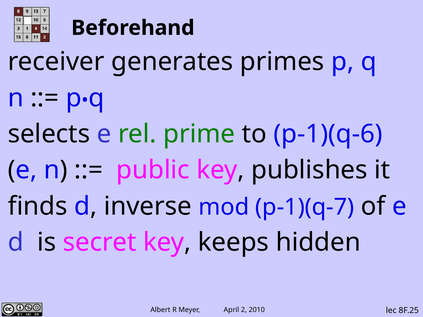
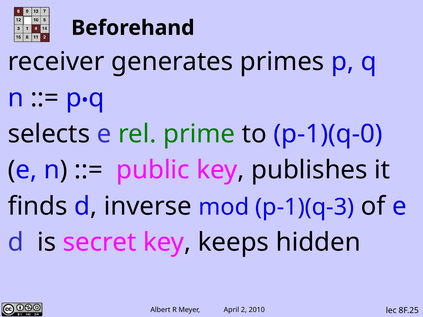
p-1)(q-6: p-1)(q-6 -> p-1)(q-0 (328, 134)
p-1)(q-7: p-1)(q-7 -> p-1)(q-3 (305, 207)
